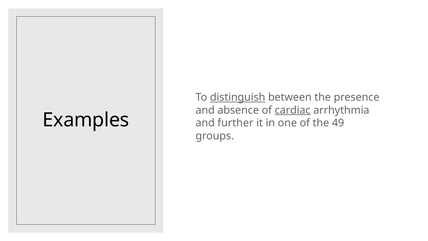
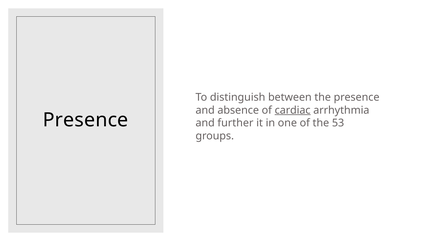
distinguish underline: present -> none (238, 97)
Examples: Examples -> Presence (86, 120)
49: 49 -> 53 (338, 123)
